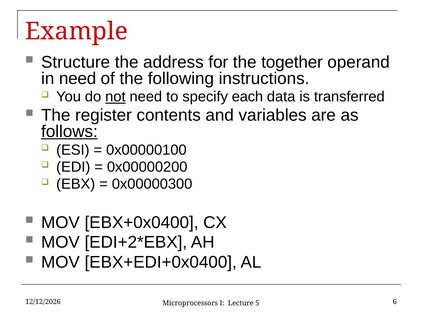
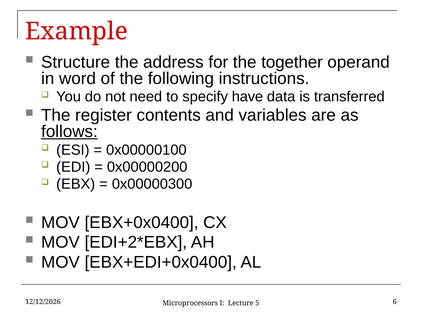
in need: need -> word (77, 79)
not underline: present -> none (115, 97)
each: each -> have (247, 97)
